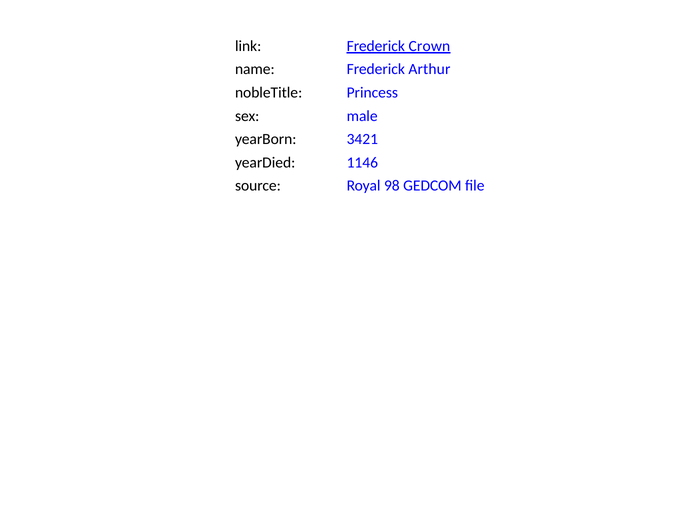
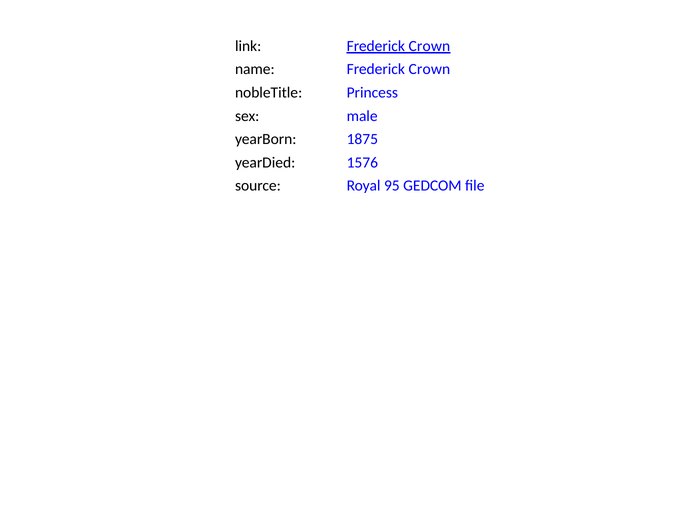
name Frederick Arthur: Arthur -> Crown (429, 69)
3421: 3421 -> 1875 (362, 139)
1146: 1146 -> 1576 (362, 163)
98: 98 -> 95 (392, 186)
